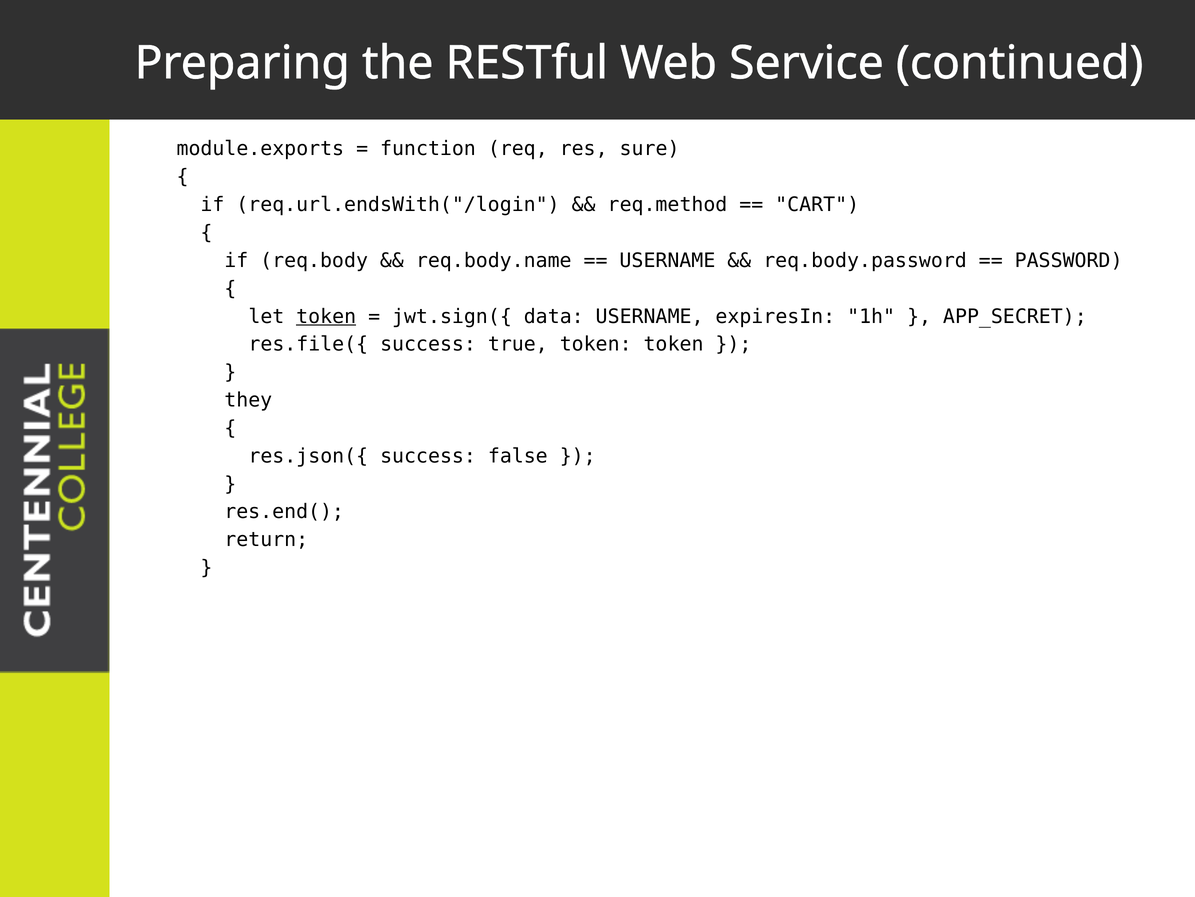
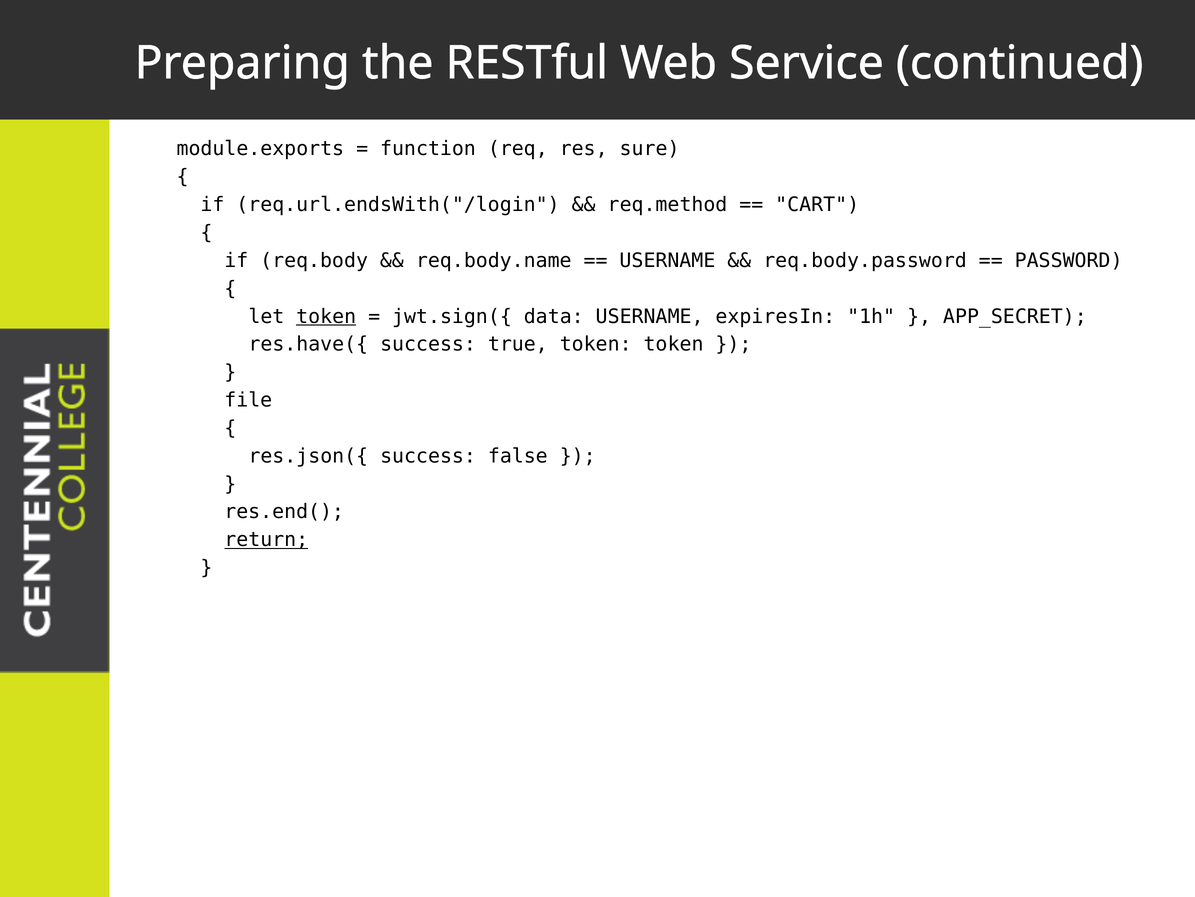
res.file({: res.file({ -> res.have({ (308, 344)
they: they -> file (248, 400)
return underline: none -> present (266, 539)
